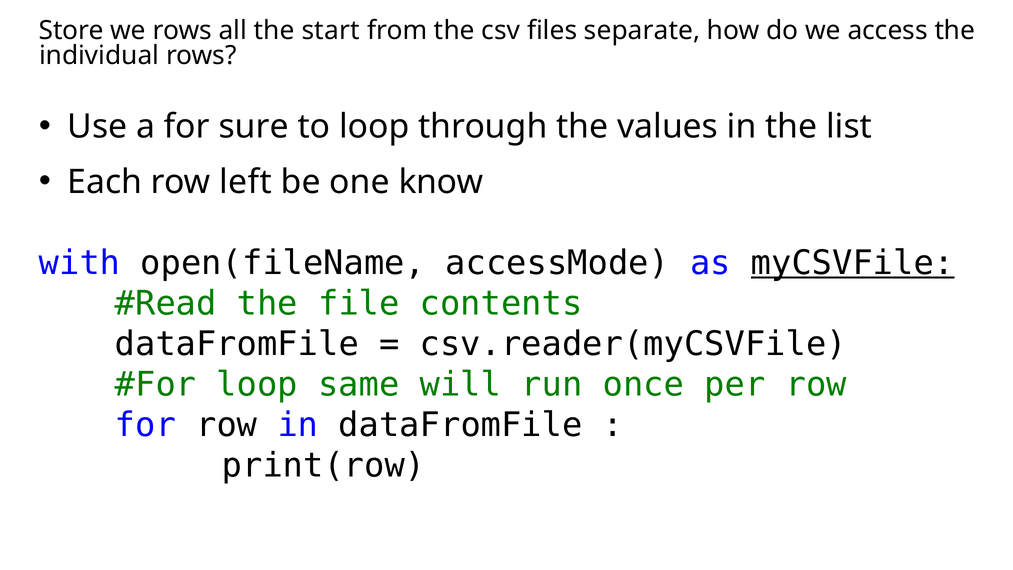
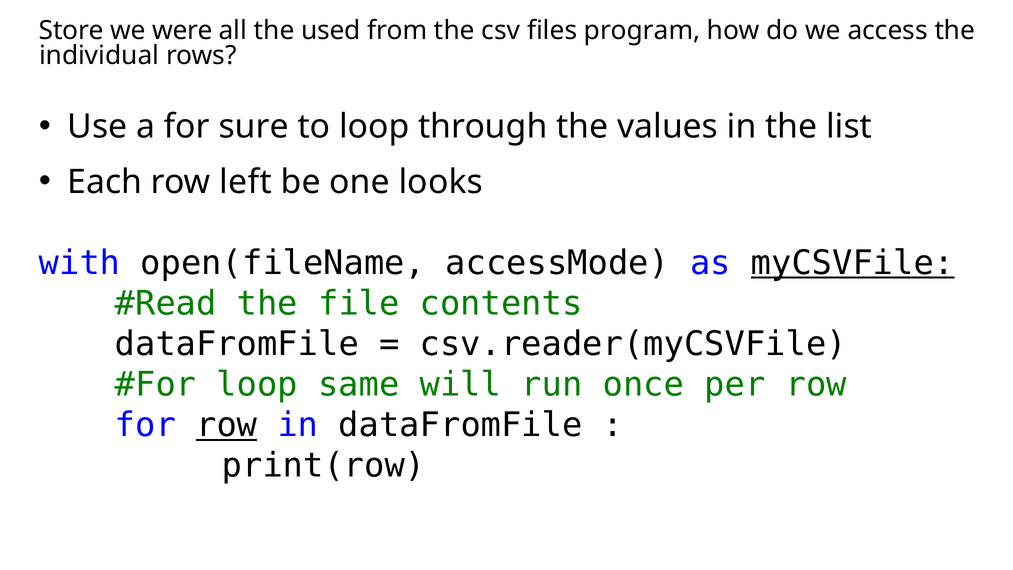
we rows: rows -> were (182, 30)
start: start -> used (331, 30)
separate: separate -> program (642, 30)
know: know -> looks (441, 182)
row underline: none -> present (227, 425)
